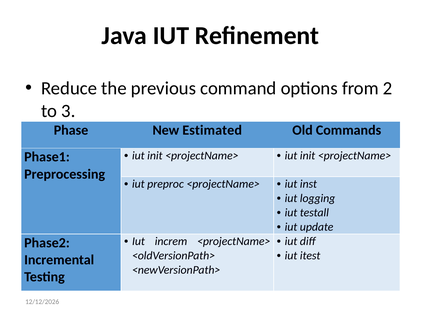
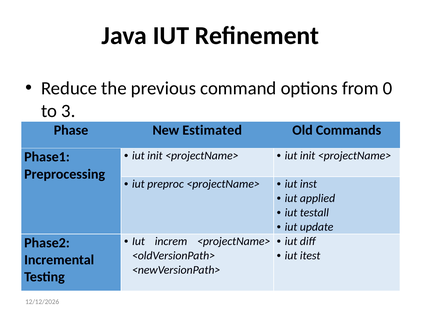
2: 2 -> 0 (388, 88)
logging: logging -> applied (318, 198)
